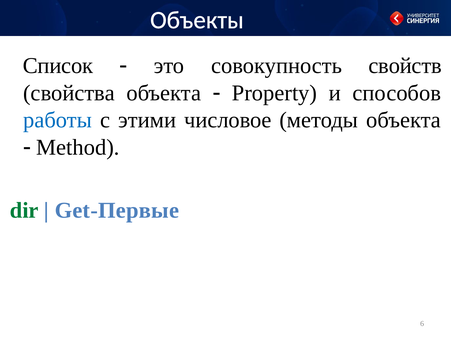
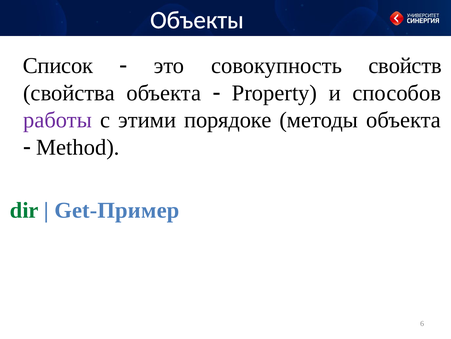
работы colour: blue -> purple (58, 120)
числовое: числовое -> порядоке (228, 120)
Get-Первые: Get-Первые -> Get-Пример (117, 210)
